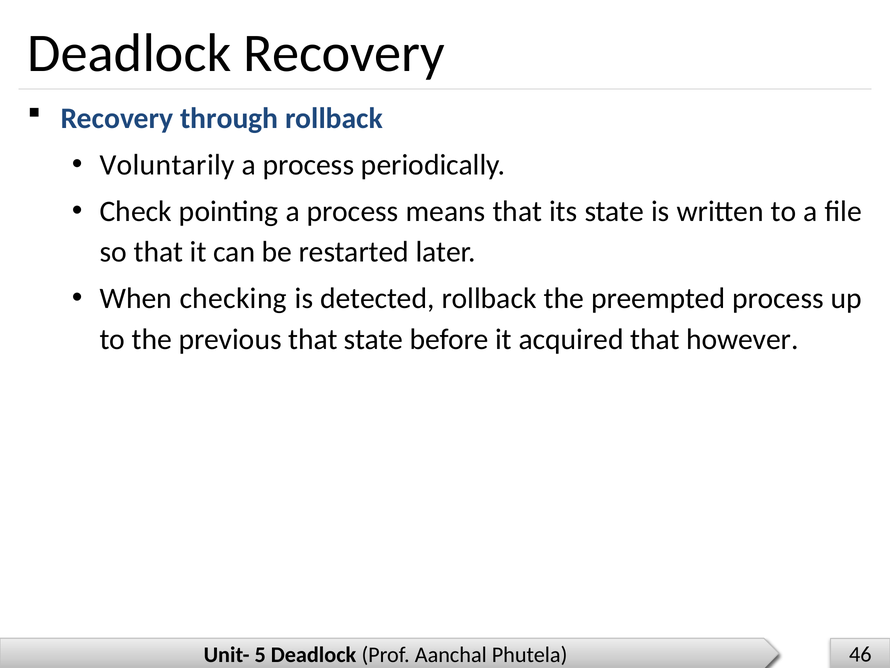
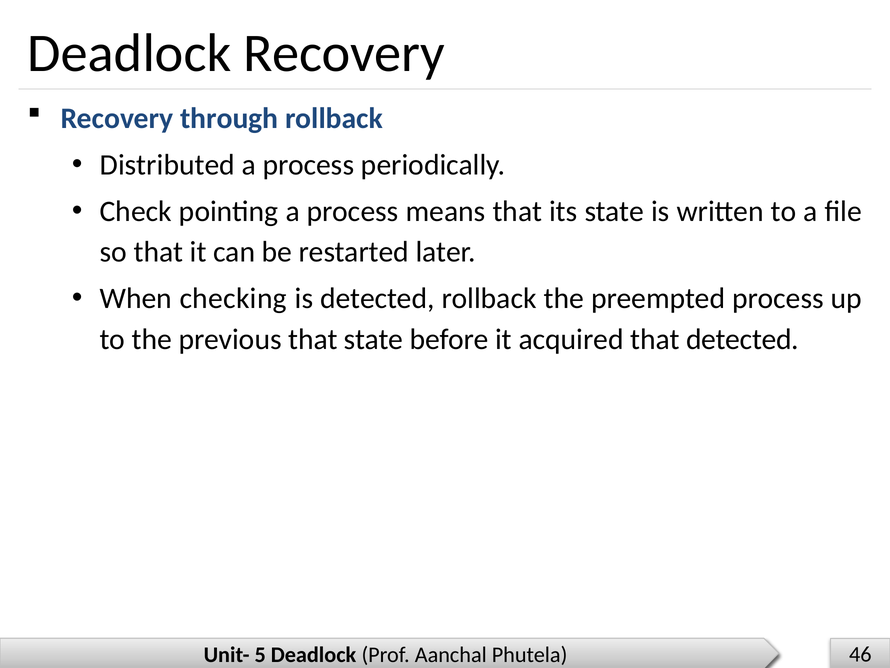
Voluntarily: Voluntarily -> Distributed (167, 165)
that however: however -> detected (742, 339)
